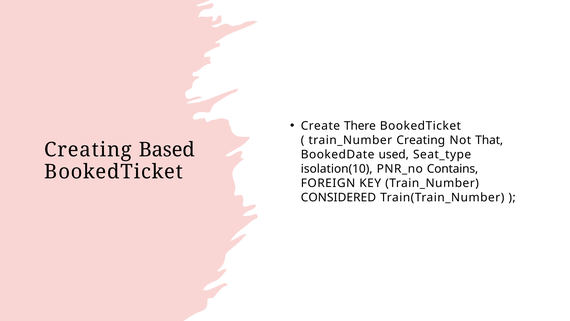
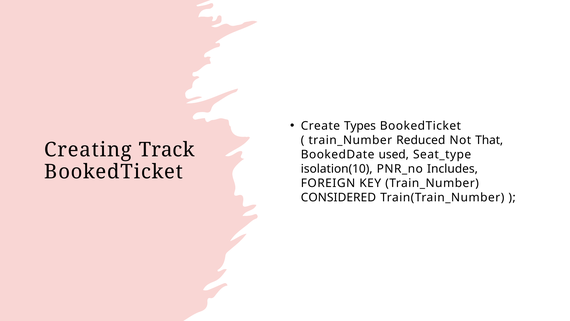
There: There -> Types (360, 126)
train_Number Creating: Creating -> Reduced (421, 140)
Based: Based -> Track (167, 150)
Contains: Contains -> Includes (452, 169)
